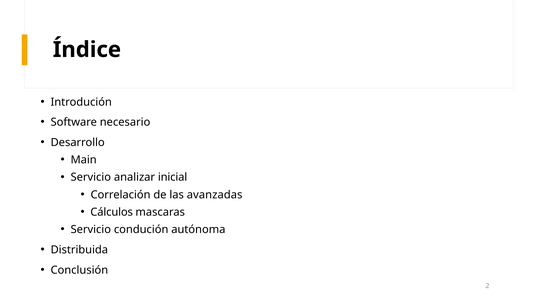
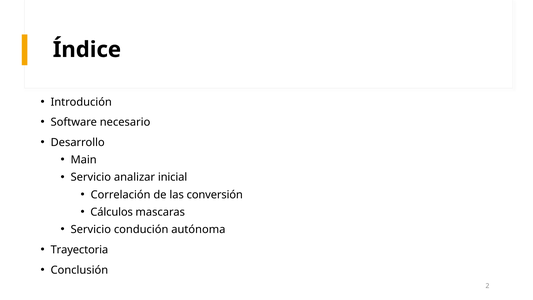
avanzadas: avanzadas -> conversión (215, 195)
Distribuida: Distribuida -> Trayectoria (79, 250)
